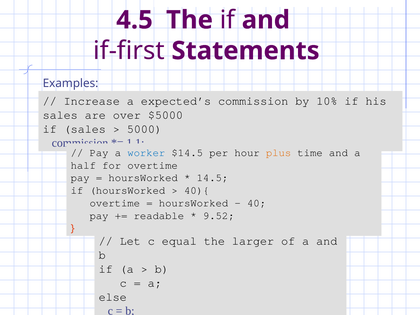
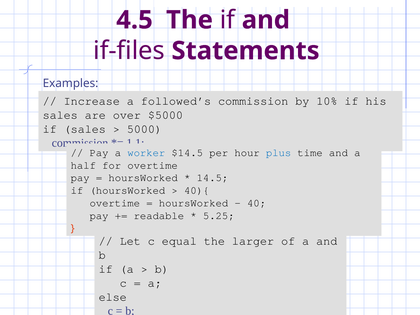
if-first: if-first -> if-files (129, 51)
expected’s: expected’s -> followed’s (176, 101)
plus colour: orange -> blue (279, 153)
9.52: 9.52 -> 5.25 (219, 216)
